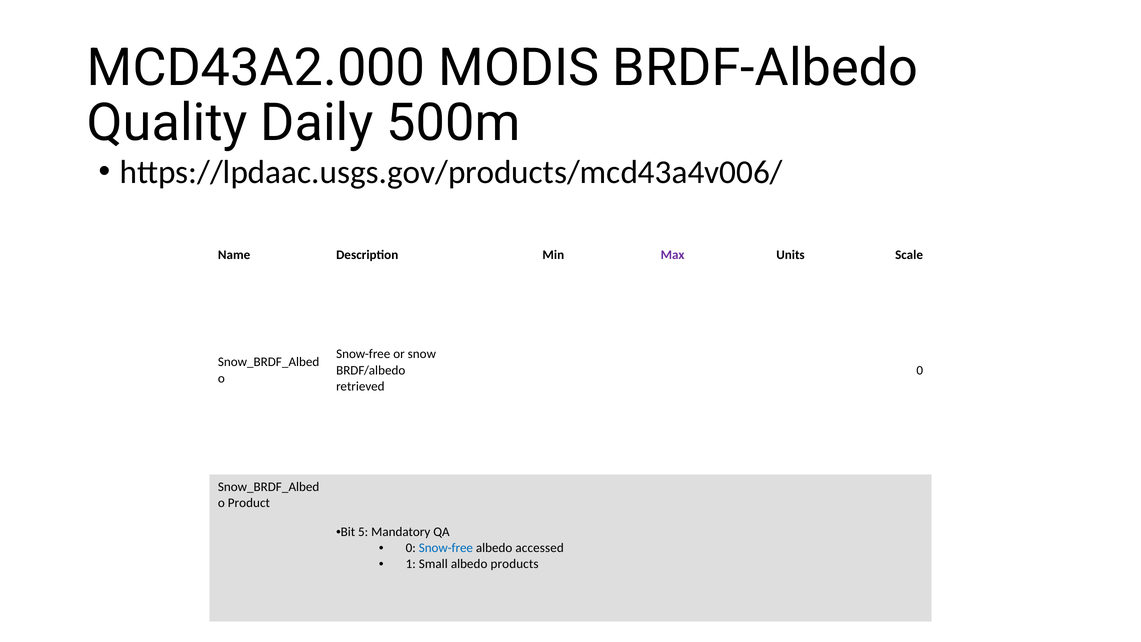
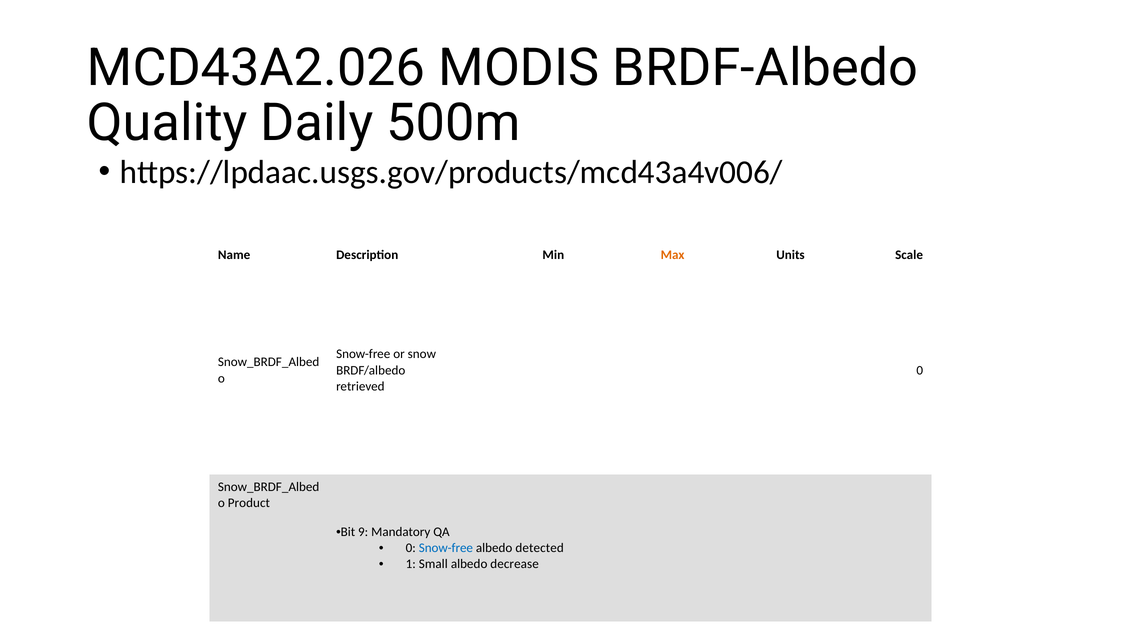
MCD43A2.000: MCD43A2.000 -> MCD43A2.026 (256, 68)
Max colour: purple -> orange (673, 255)
5: 5 -> 9 (363, 532)
accessed: accessed -> detected (540, 548)
products: products -> decrease (515, 564)
